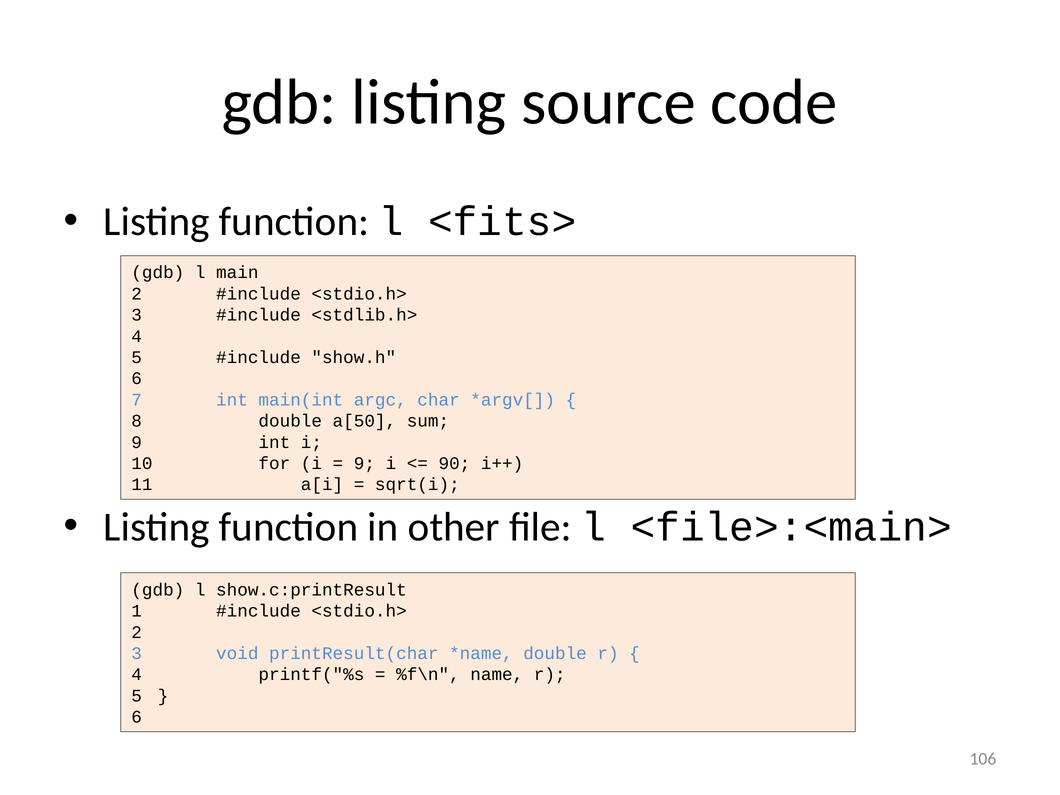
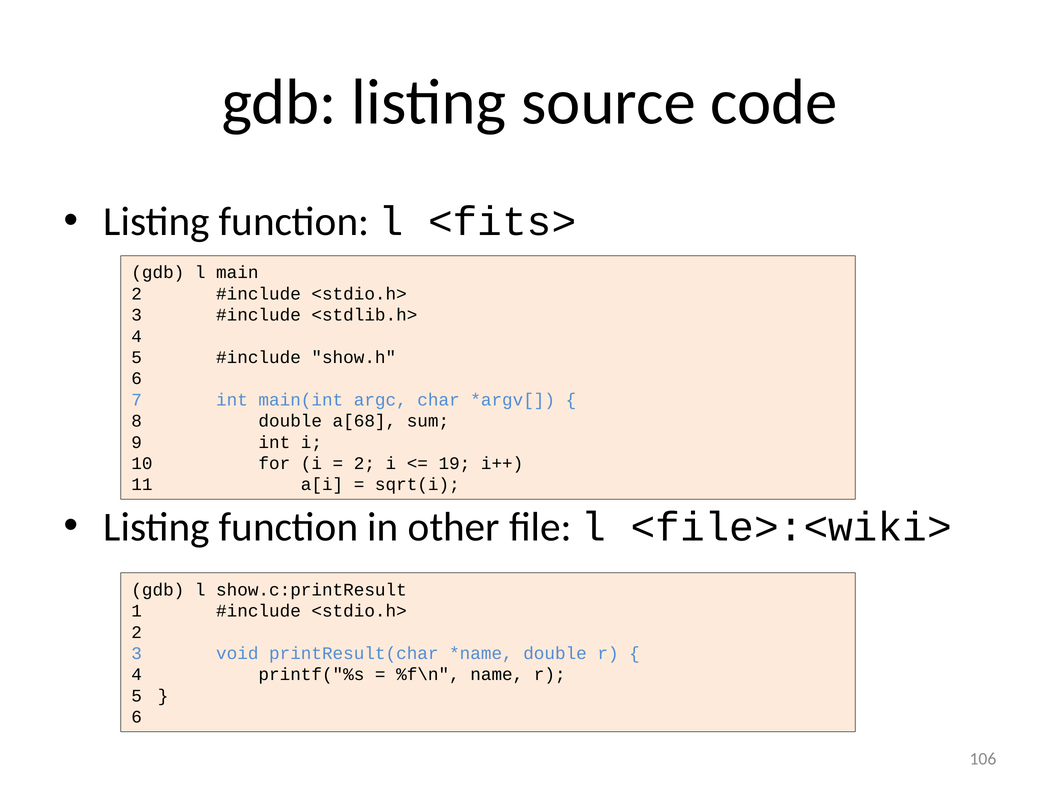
a[50: a[50 -> a[68 (364, 421)
9: 9 -> 2 (364, 463)
90: 90 -> 19 (454, 463)
<file>:<main>: <file>:<main> -> <file>:<wiki> (791, 527)
